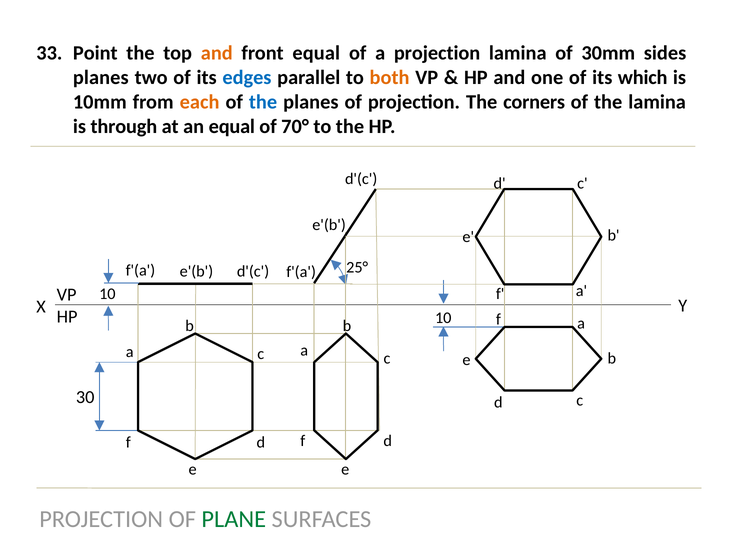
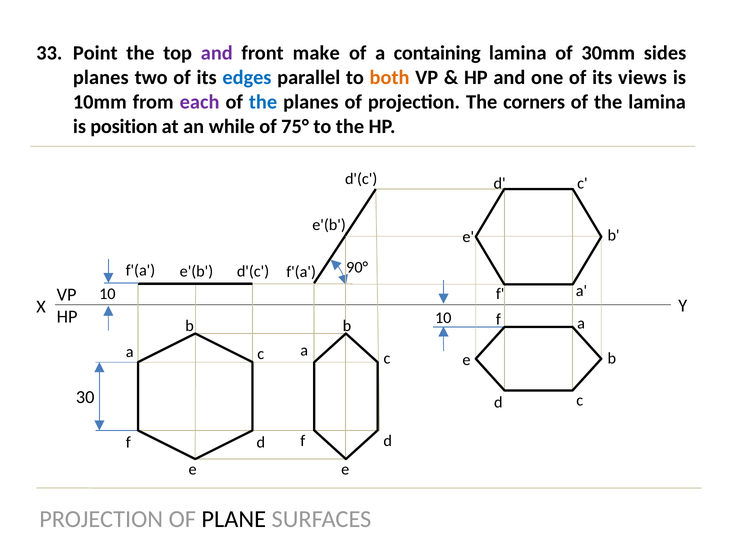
and colour: orange -> purple (217, 53)
front equal: equal -> make (316, 53)
a projection: projection -> containing (437, 53)
which: which -> views (642, 78)
each colour: orange -> purple (200, 102)
through: through -> position (124, 126)
an equal: equal -> while (232, 126)
70°: 70° -> 75° (295, 126)
25°: 25° -> 90° (357, 267)
PLANE colour: green -> black (234, 519)
